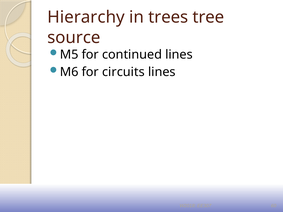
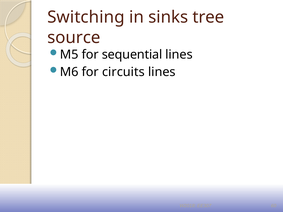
Hierarchy: Hierarchy -> Switching (86, 17)
trees: trees -> sinks (168, 17)
continued: continued -> sequential (132, 55)
